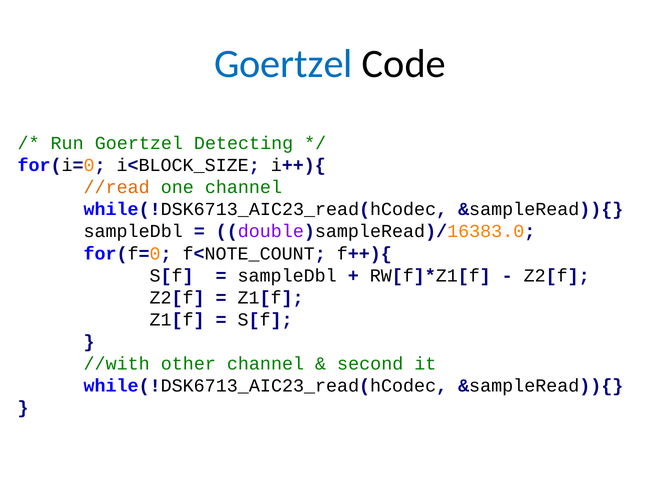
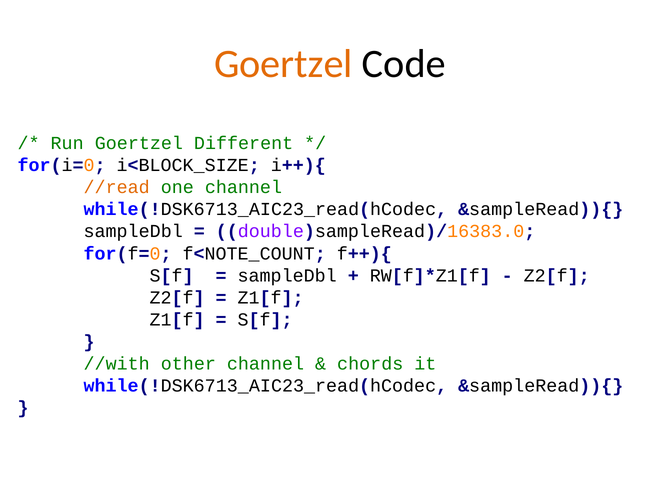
Goertzel colour: blue -> orange (283, 64)
Detecting: Detecting -> Different (244, 143)
second: second -> chords (370, 363)
